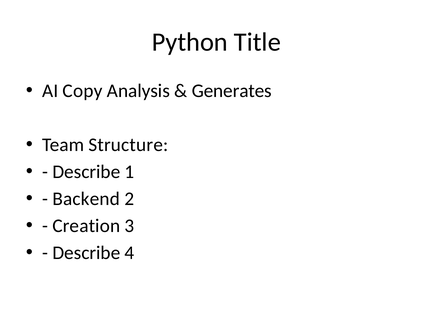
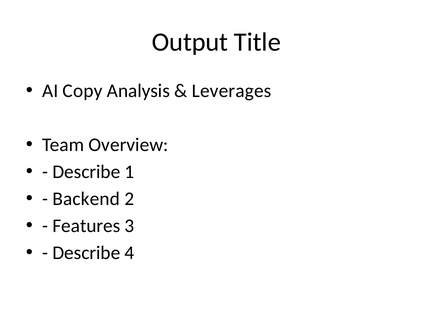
Python: Python -> Output (190, 42)
Generates: Generates -> Leverages (232, 91)
Structure: Structure -> Overview (128, 145)
Creation: Creation -> Features (86, 226)
